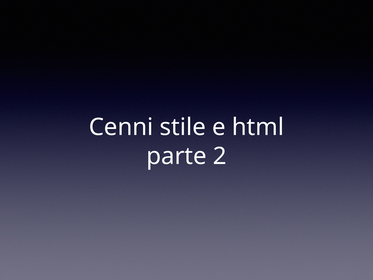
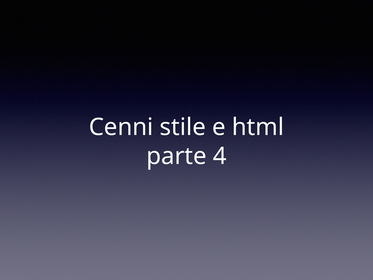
2: 2 -> 4 (220, 156)
